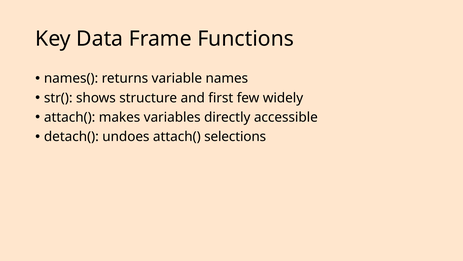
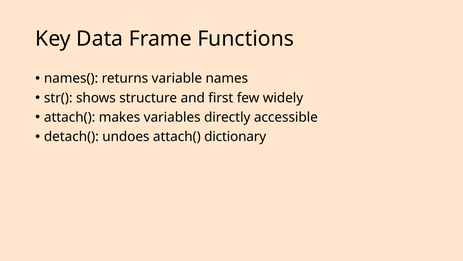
selections: selections -> dictionary (235, 137)
